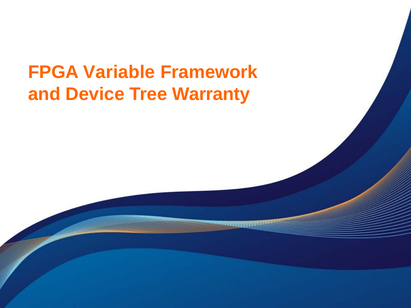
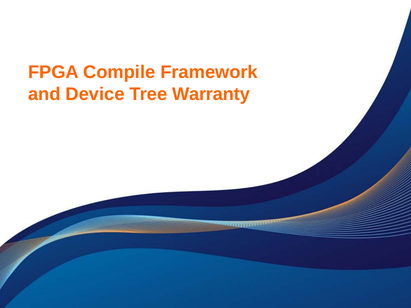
Variable: Variable -> Compile (119, 72)
